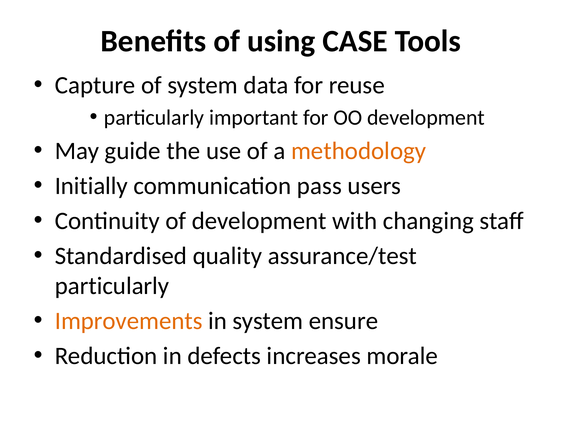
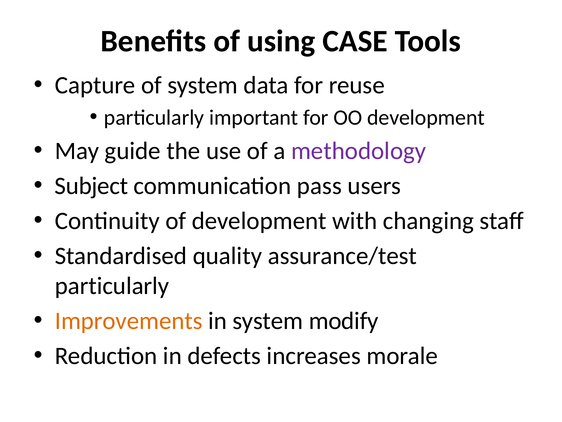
methodology colour: orange -> purple (359, 151)
Initially: Initially -> Subject (91, 186)
ensure: ensure -> modify (344, 321)
